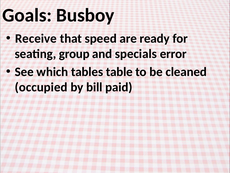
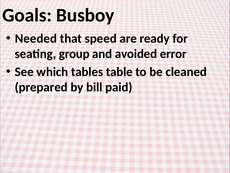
Receive: Receive -> Needed (36, 38)
specials: specials -> avoided (136, 54)
occupied: occupied -> prepared (41, 87)
